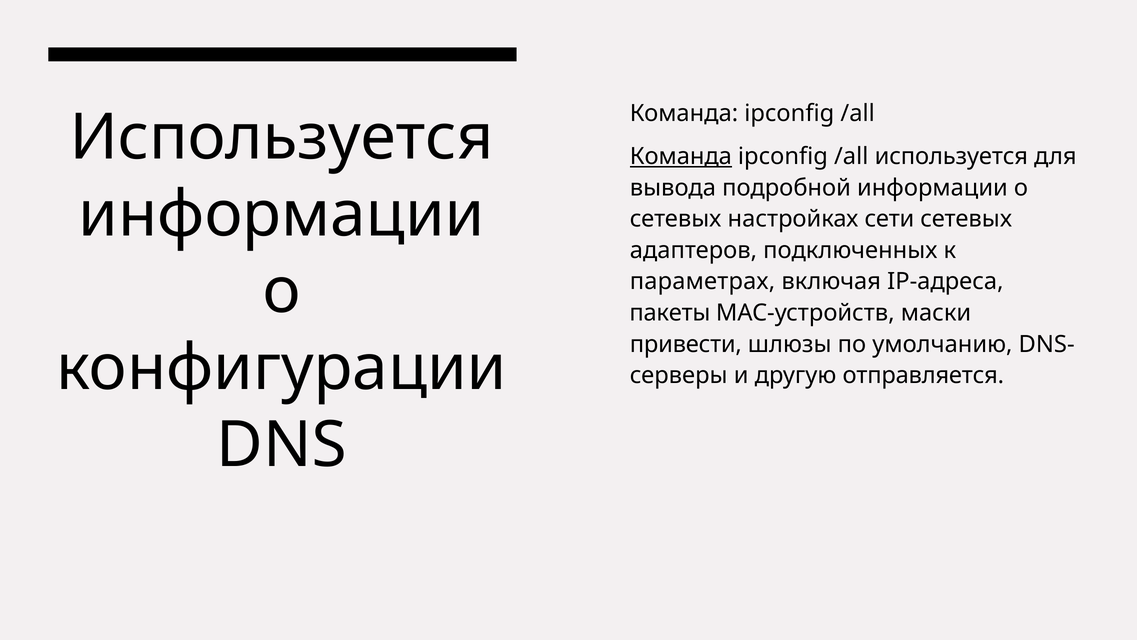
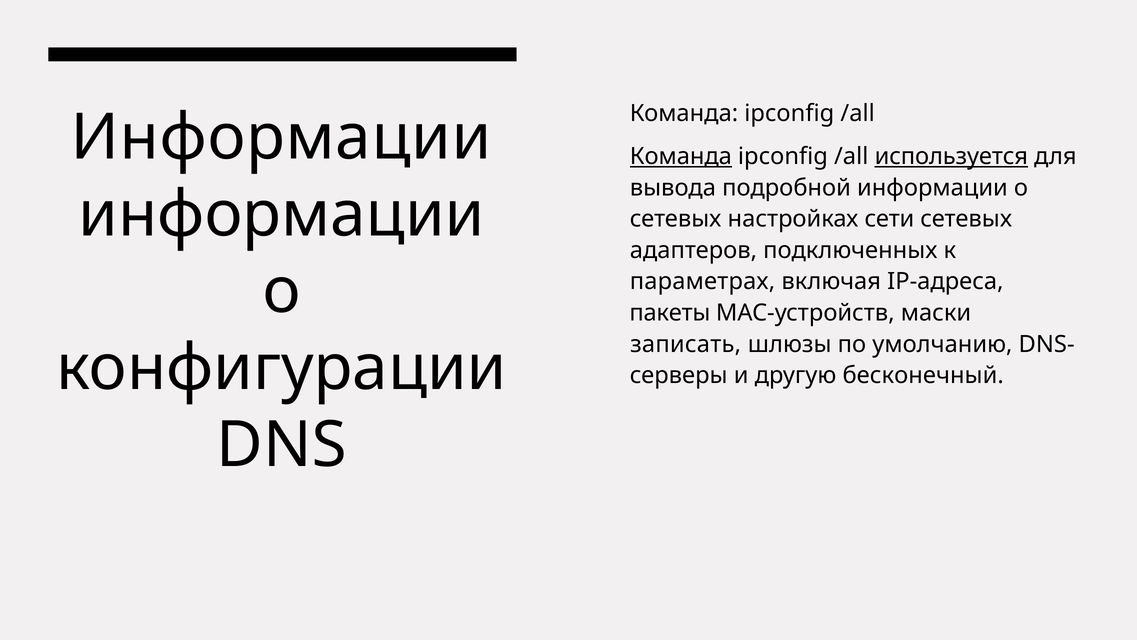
Используется: Используется -> Информации (281, 138)
используется underline: none -> present (951, 156)
привести: привести -> записать (686, 344)
отправляется: отправляется -> бесконечный (923, 375)
